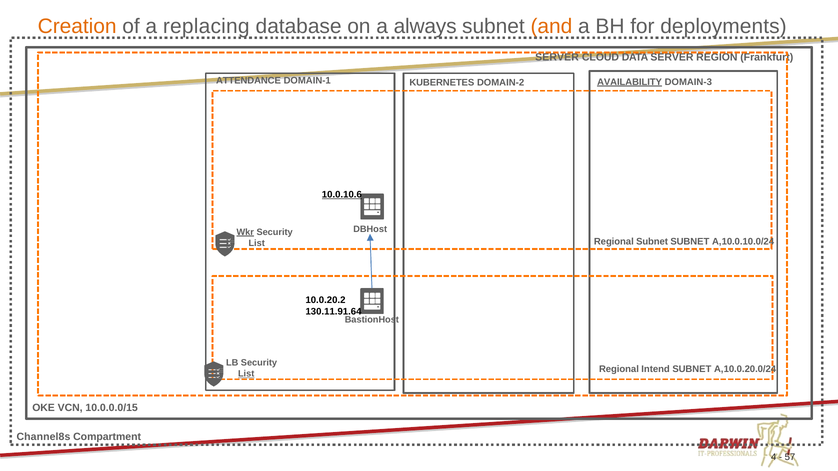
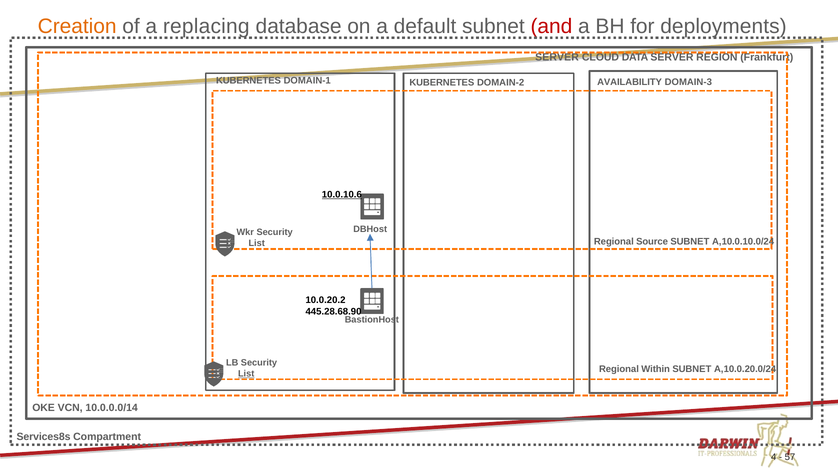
always: always -> default (425, 26)
and colour: orange -> red (551, 26)
ATTENDANCE: ATTENDANCE -> KUBERNETES (248, 81)
AVAILABILITY underline: present -> none (630, 82)
Wkr underline: present -> none (245, 232)
Regional Subnet: Subnet -> Source (652, 242)
130.11.91.64: 130.11.91.64 -> 445.28.68.90 (334, 312)
Intend: Intend -> Within (656, 369)
10.0.0.0/15: 10.0.0.0/15 -> 10.0.0.0/14 (112, 408)
Channel8s: Channel8s -> Services8s (44, 437)
